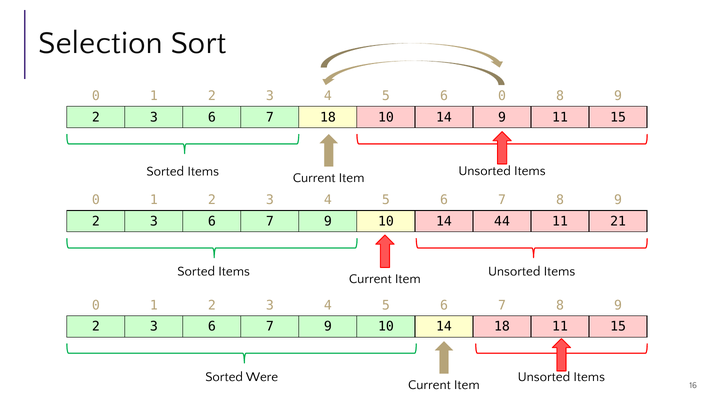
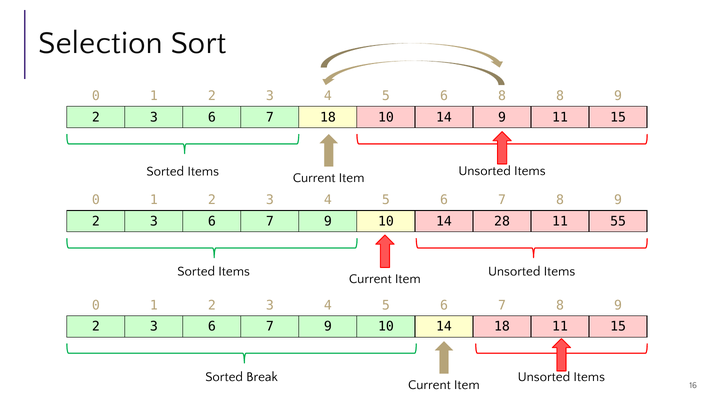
6 0: 0 -> 8 (502, 96)
44: 44 -> 28 (502, 221)
21: 21 -> 55 (618, 221)
Were: Were -> Break (262, 377)
